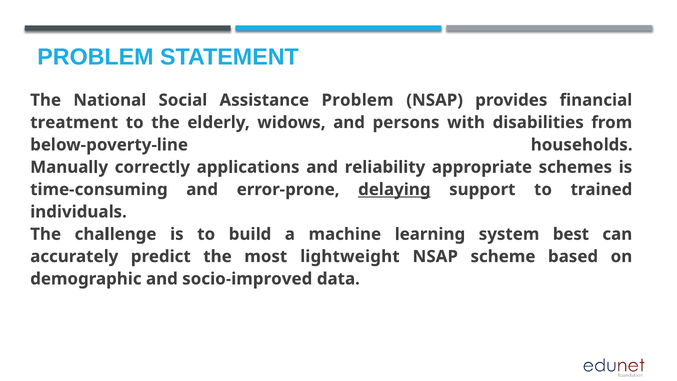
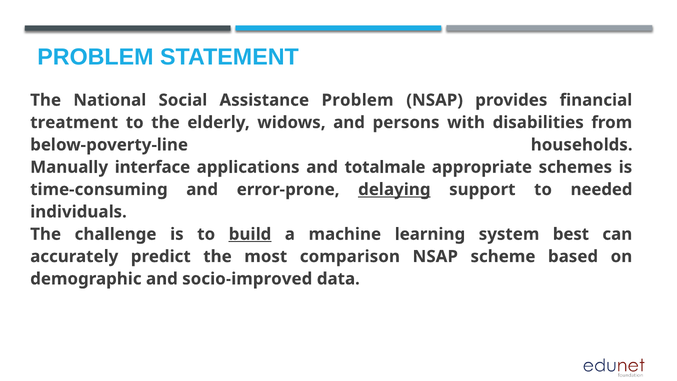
correctly: correctly -> interface (152, 167)
reliability: reliability -> totalmale (385, 167)
trained: trained -> needed (602, 189)
build underline: none -> present (250, 234)
lightweight: lightweight -> comparison (350, 256)
